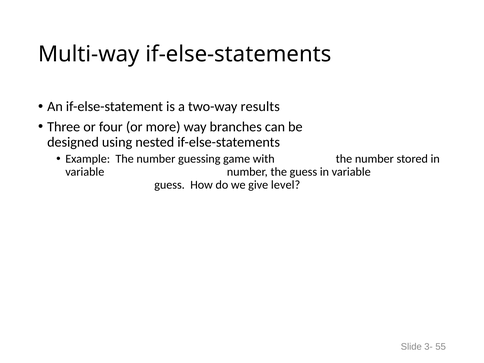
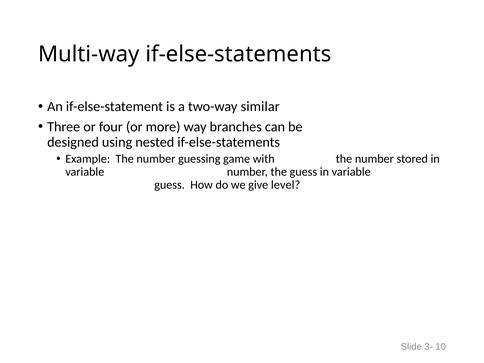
results: results -> similar (260, 107)
55: 55 -> 10 (441, 347)
